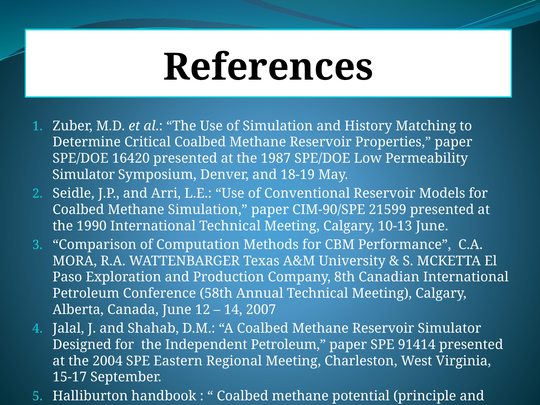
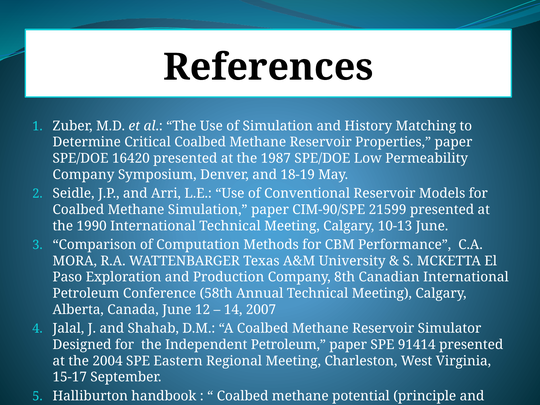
Simulator: Simulator -> Company (83, 175)
